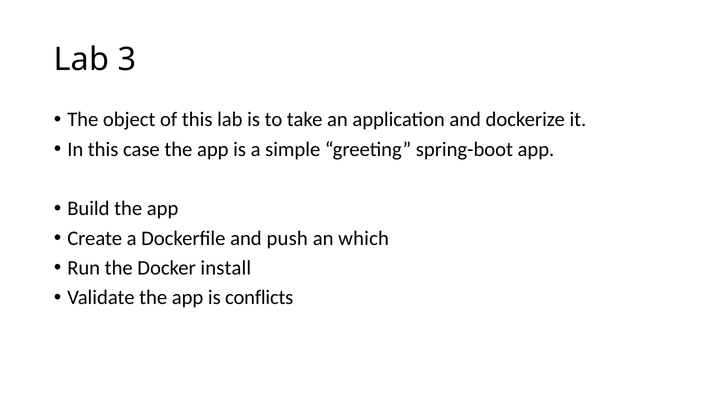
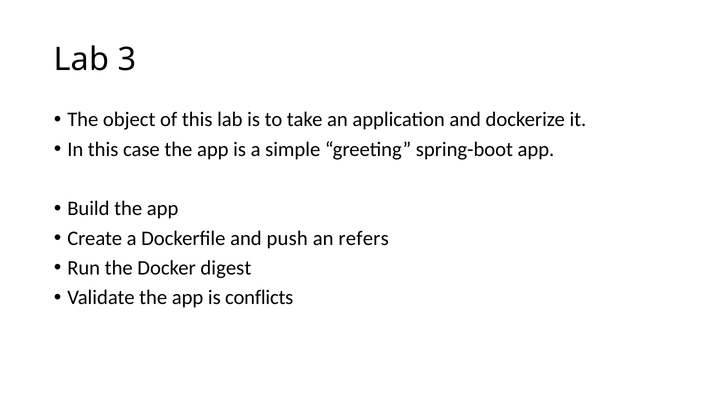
which: which -> refers (364, 238)
install: install -> digest (226, 268)
